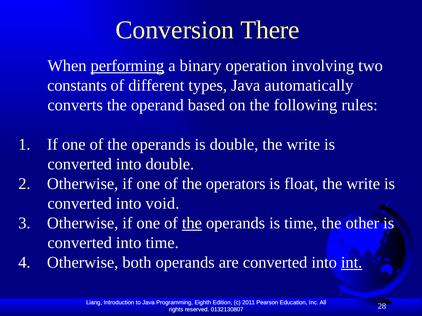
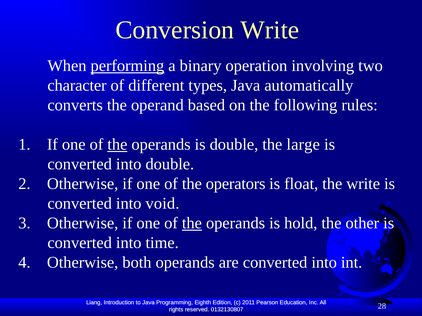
Conversion There: There -> Write (270, 30)
constants: constants -> character (77, 86)
the underline: none -> present (117, 145)
double the write: write -> large (303, 145)
is time: time -> hold (301, 224)
int underline: present -> none (352, 263)
